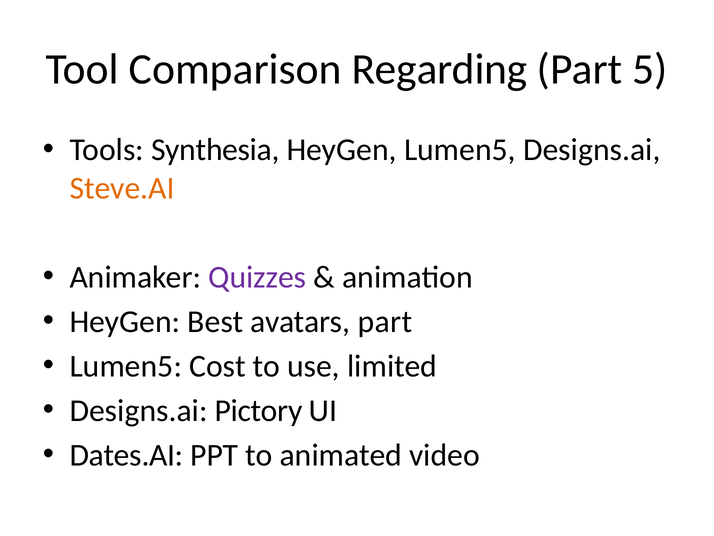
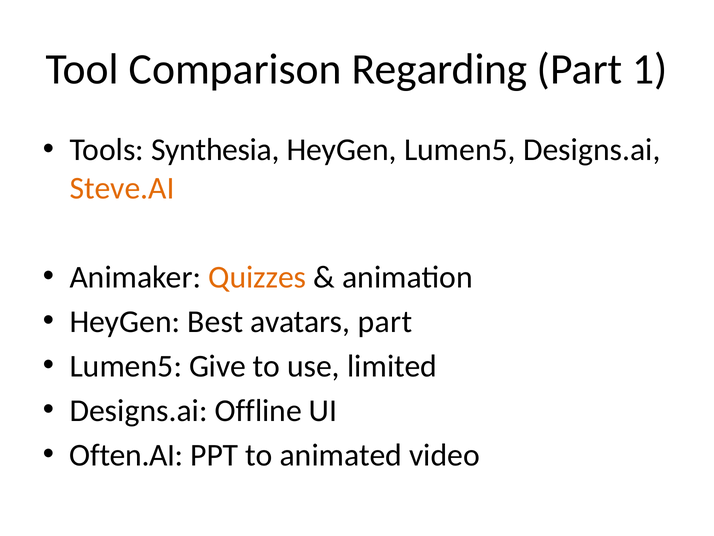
5: 5 -> 1 (650, 69)
Quizzes colour: purple -> orange (257, 277)
Cost: Cost -> Give (218, 366)
Pictory: Pictory -> Offline (258, 410)
Dates.AI: Dates.AI -> Often.AI (126, 455)
